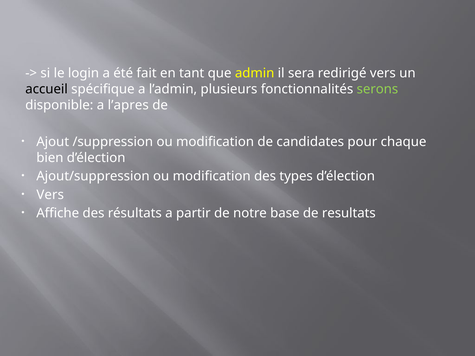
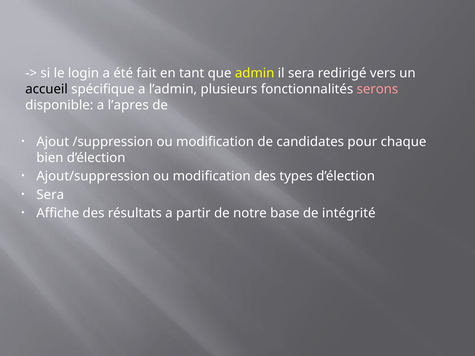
serons colour: light green -> pink (377, 89)
Vers: Vers -> Sera (50, 195)
resultats: resultats -> intégrité (349, 213)
